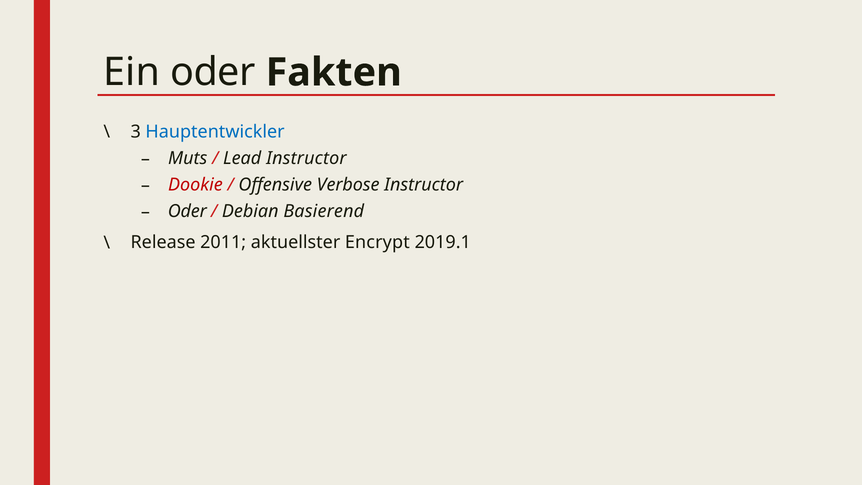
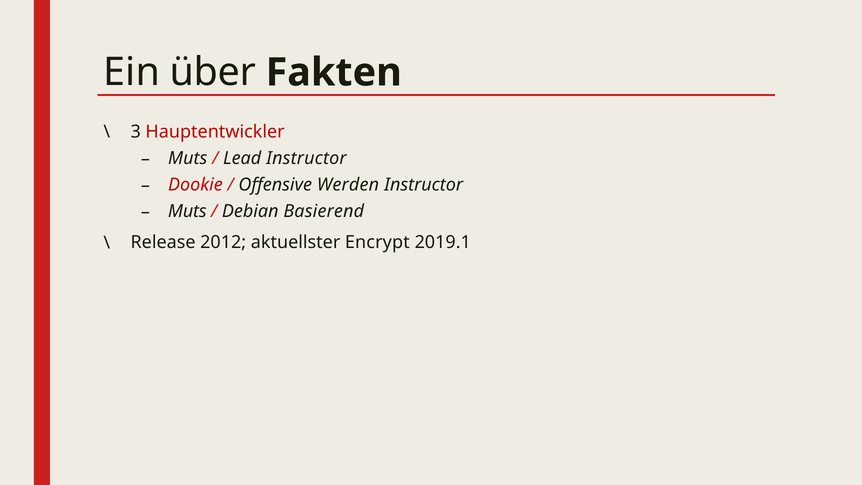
Ein oder: oder -> über (213, 72)
Hauptentwickler colour: blue -> red (215, 132)
Verbose: Verbose -> Werden (348, 185)
Oder: Oder -> Muts (187, 211)
2011: 2011 -> 2012 (223, 242)
